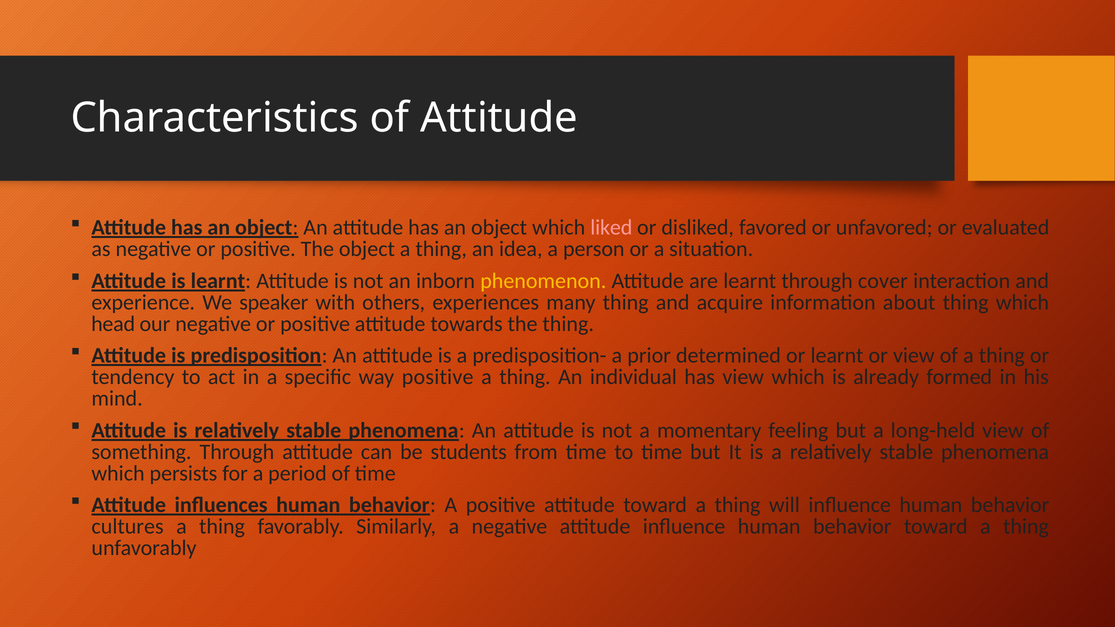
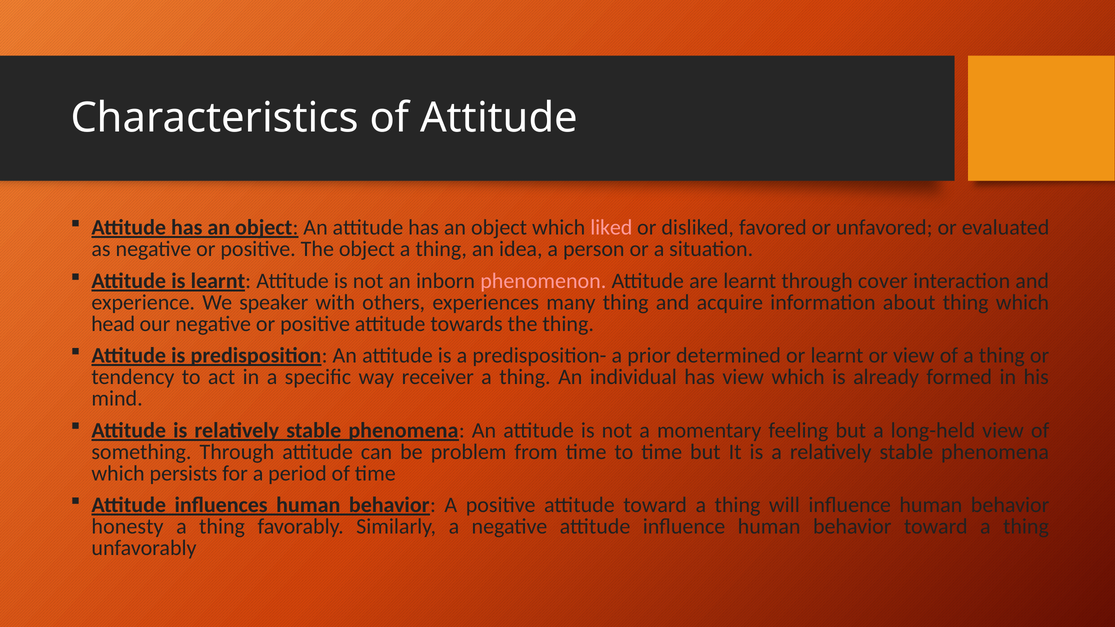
phenomenon colour: yellow -> pink (543, 281)
way positive: positive -> receiver (438, 377)
students: students -> problem (469, 452)
cultures: cultures -> honesty (128, 527)
